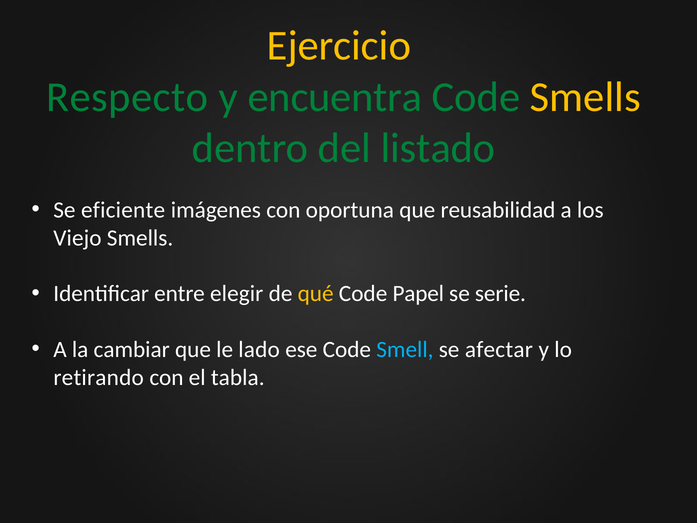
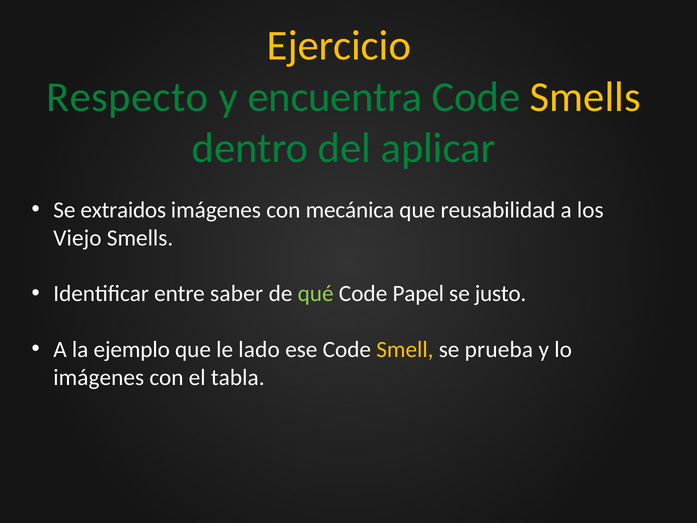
listado: listado -> aplicar (438, 148)
eficiente: eficiente -> extraidos (123, 210)
oportuna: oportuna -> mecánica (350, 210)
elegir: elegir -> saber (237, 294)
qué colour: yellow -> light green (316, 294)
serie: serie -> justo (501, 294)
cambiar: cambiar -> ejemplo (132, 349)
Smell colour: light blue -> yellow (405, 349)
afectar: afectar -> prueba (499, 349)
retirando: retirando -> imágenes (99, 377)
